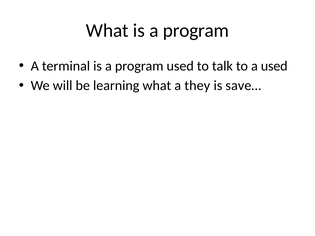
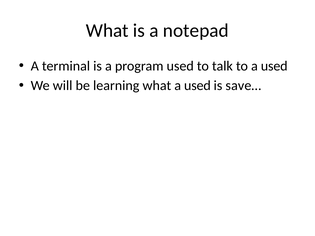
What is a program: program -> notepad (196, 30)
what a they: they -> used (197, 86)
